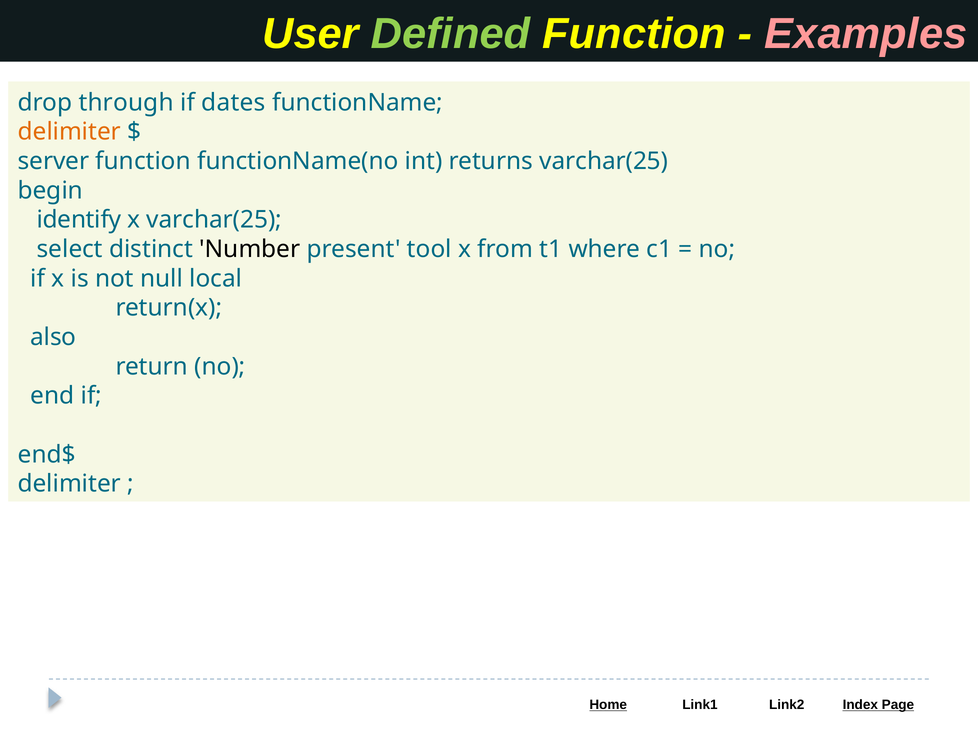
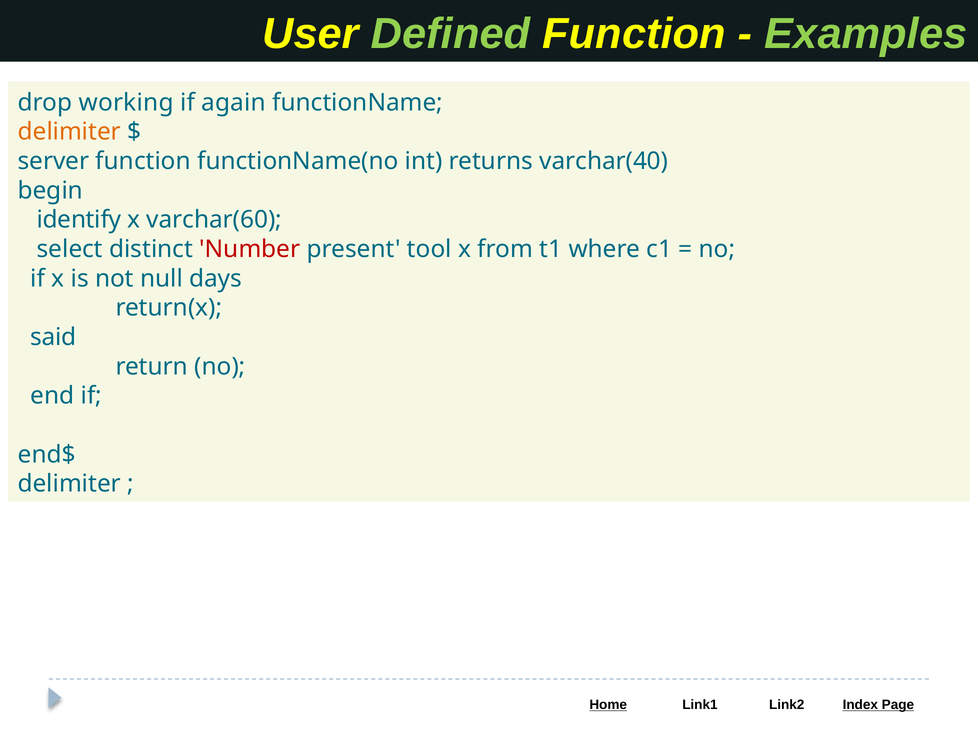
Examples colour: pink -> light green (866, 34)
through: through -> working (126, 103)
dates: dates -> again (233, 103)
returns varchar(25: varchar(25 -> varchar(40 (604, 161)
x varchar(25: varchar(25 -> varchar(60 (214, 220)
Number colour: black -> red (250, 249)
local: local -> days (216, 279)
also: also -> said (53, 337)
